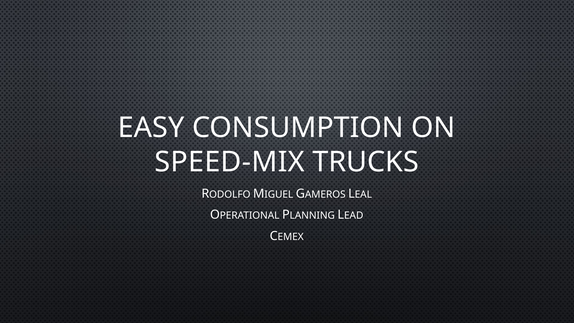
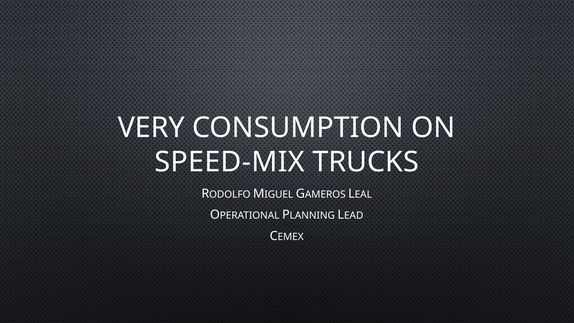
EASY: EASY -> VERY (151, 128)
